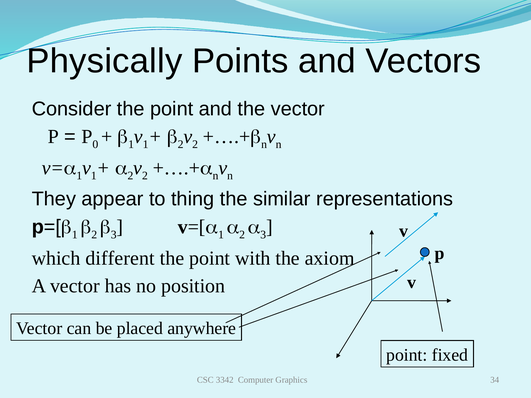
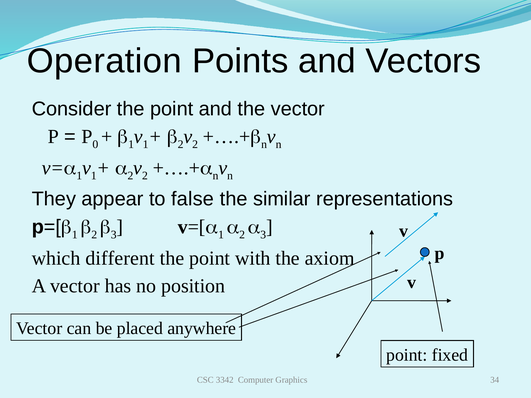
Physically: Physically -> Operation (104, 61)
thing: thing -> false (193, 199)
